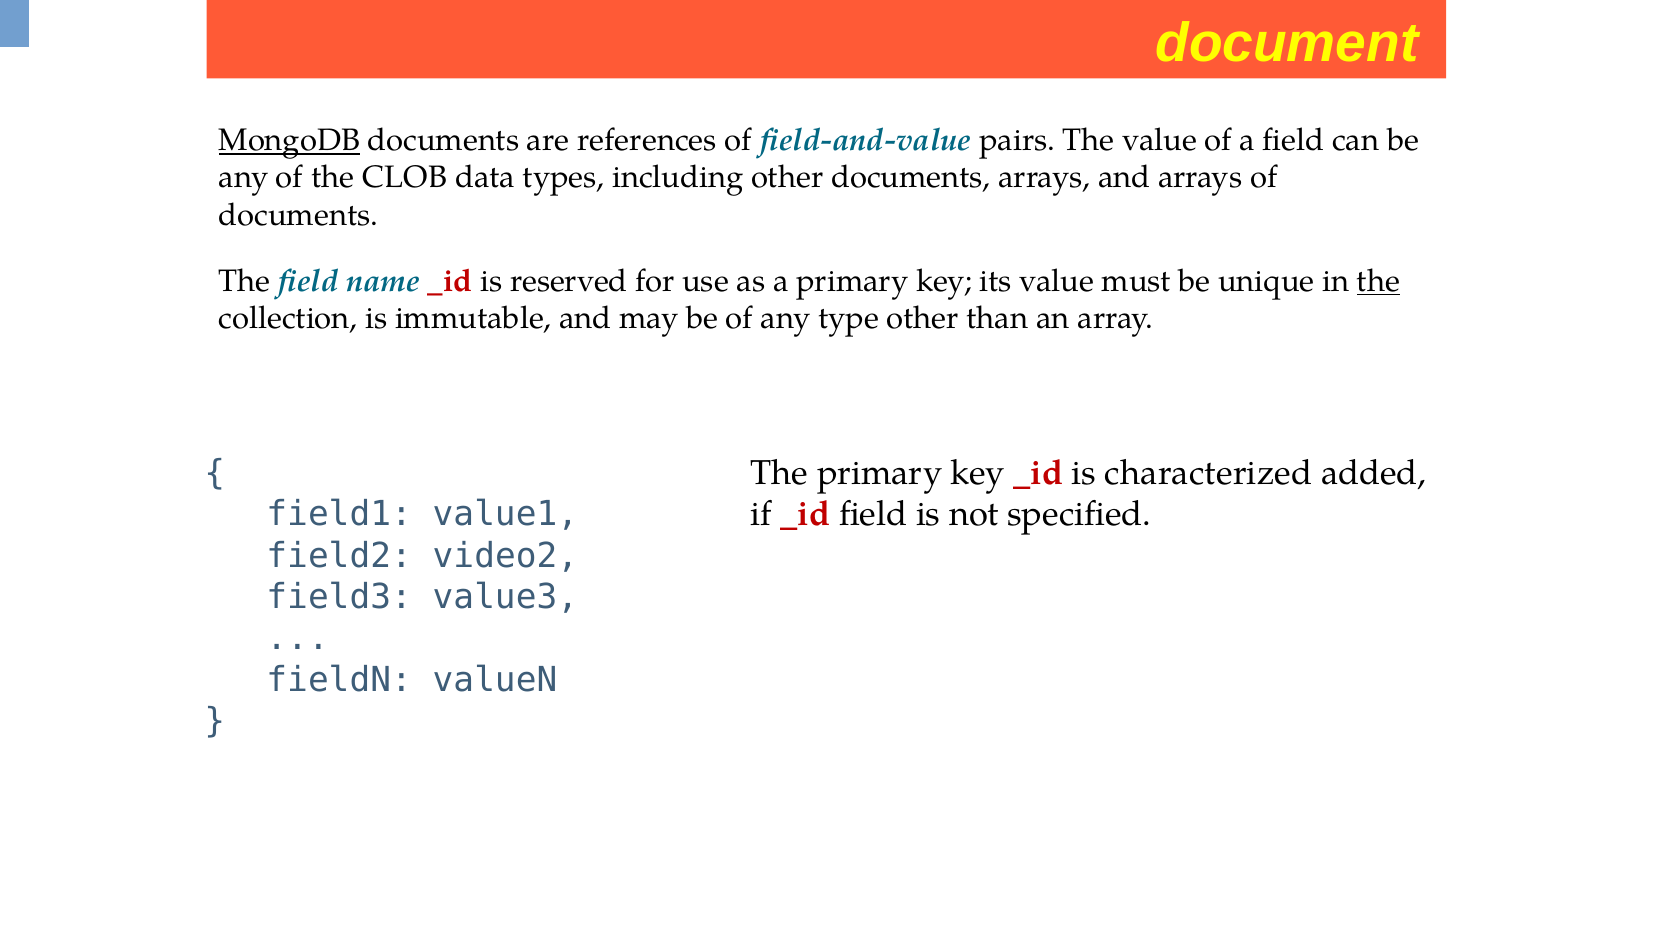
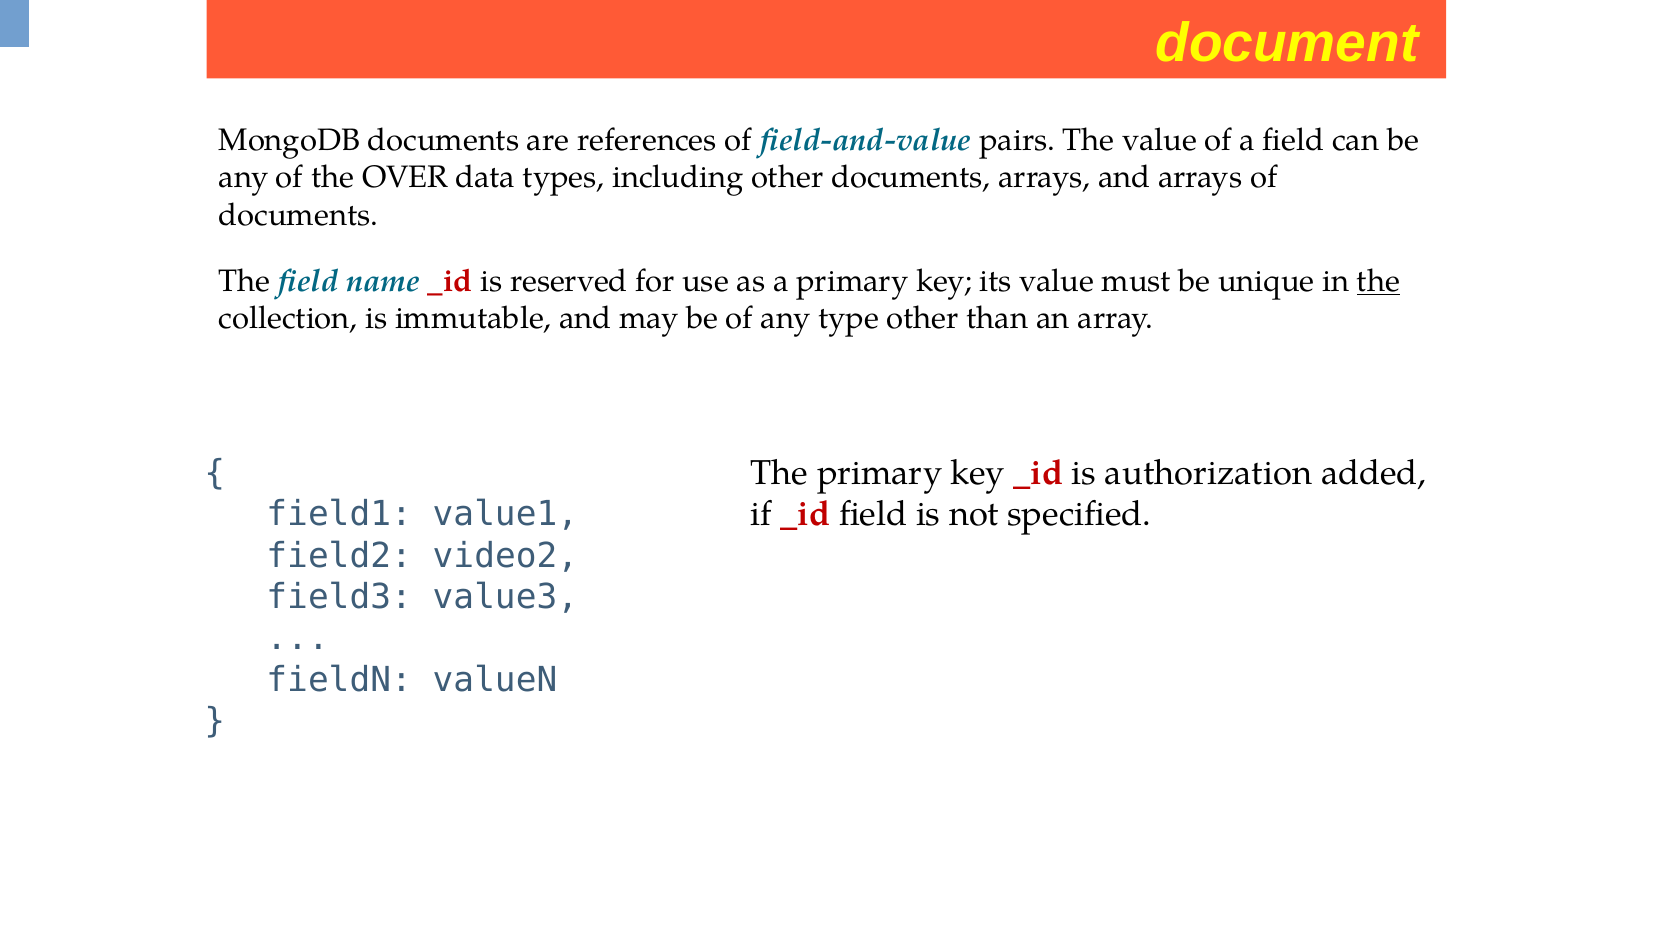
MongoDB underline: present -> none (289, 140)
CLOB: CLOB -> OVER (405, 178)
characterized: characterized -> authorization (1209, 473)
